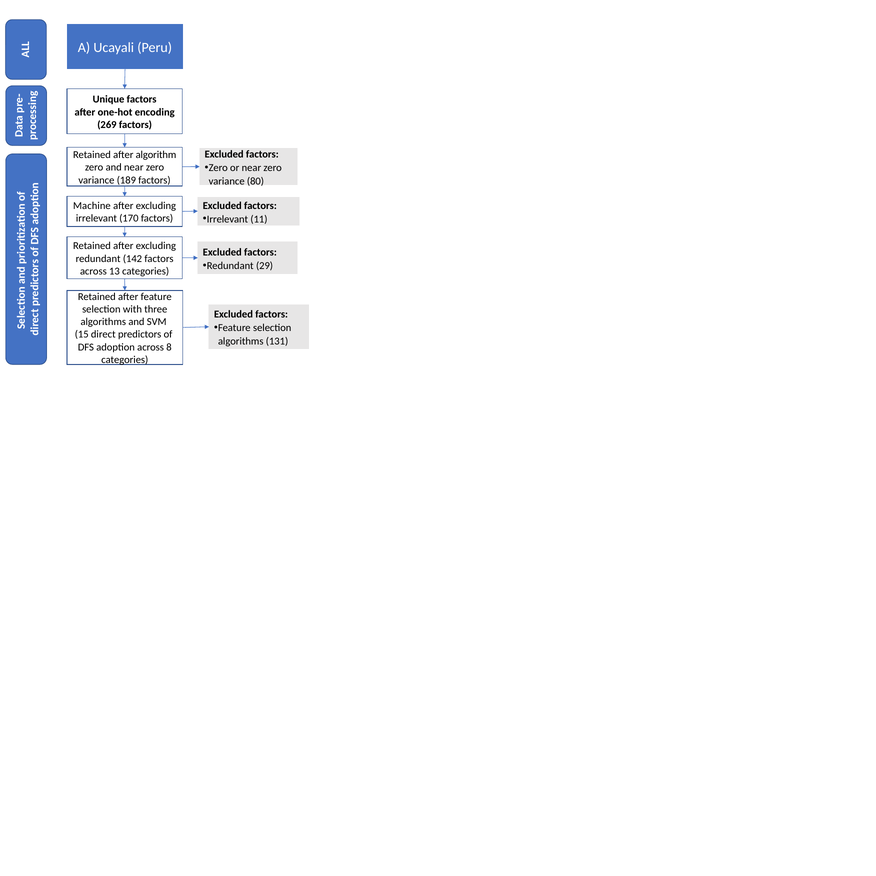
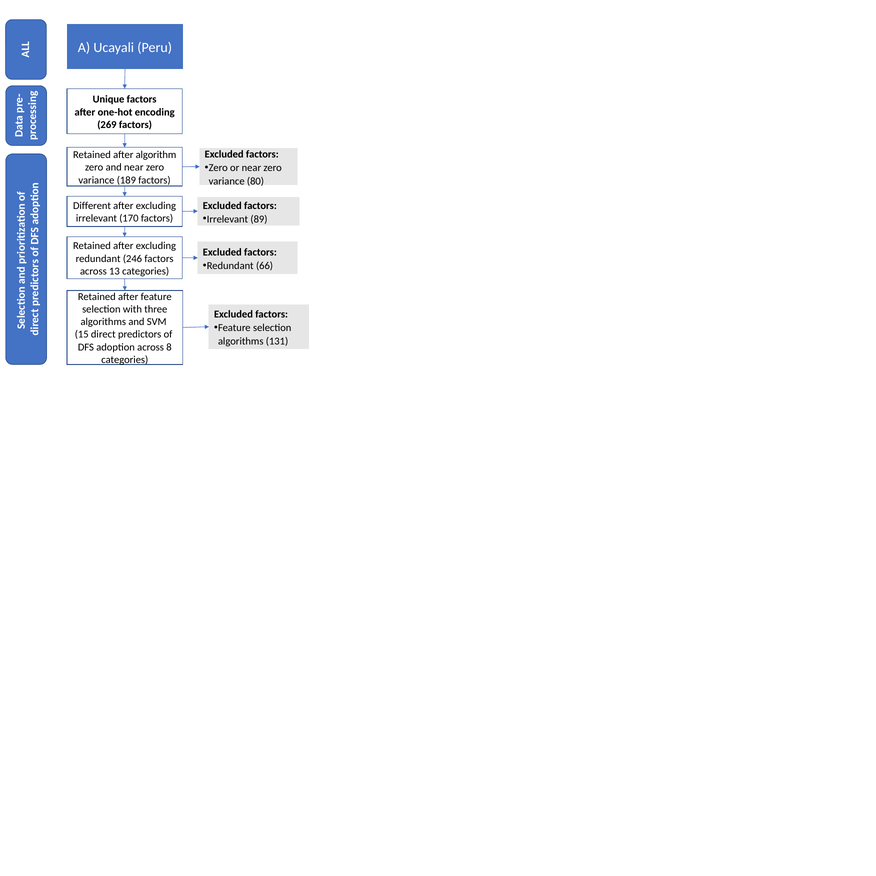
Machine: Machine -> Different (92, 206)
11: 11 -> 89 (259, 219)
142: 142 -> 246 (132, 259)
29: 29 -> 66 (265, 266)
